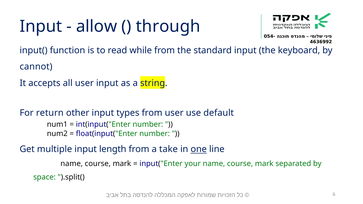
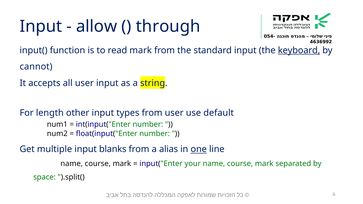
read while: while -> mark (141, 50)
keyboard underline: none -> present (299, 50)
return: return -> length (50, 113)
length: length -> blanks (113, 149)
take: take -> alias (169, 149)
